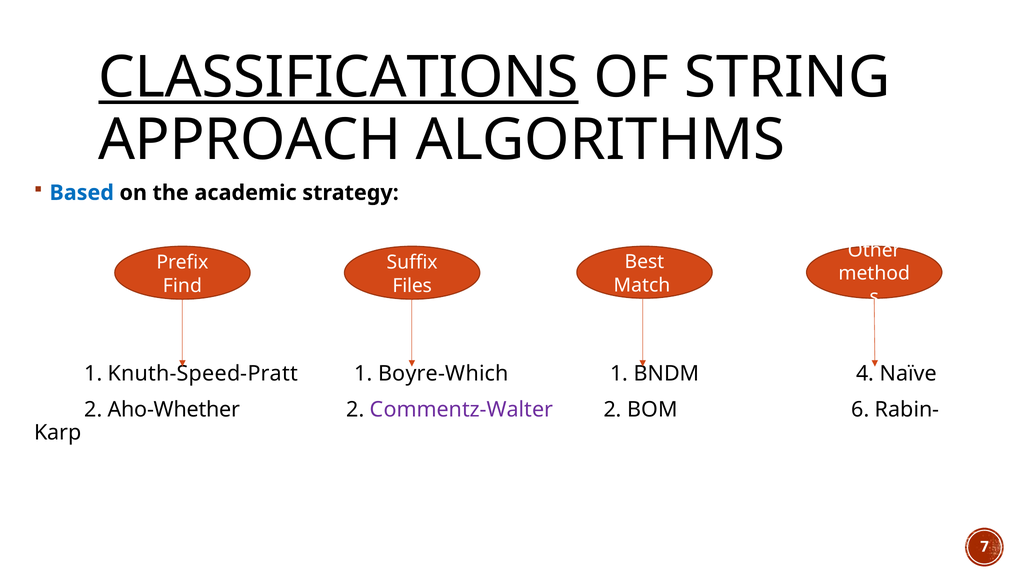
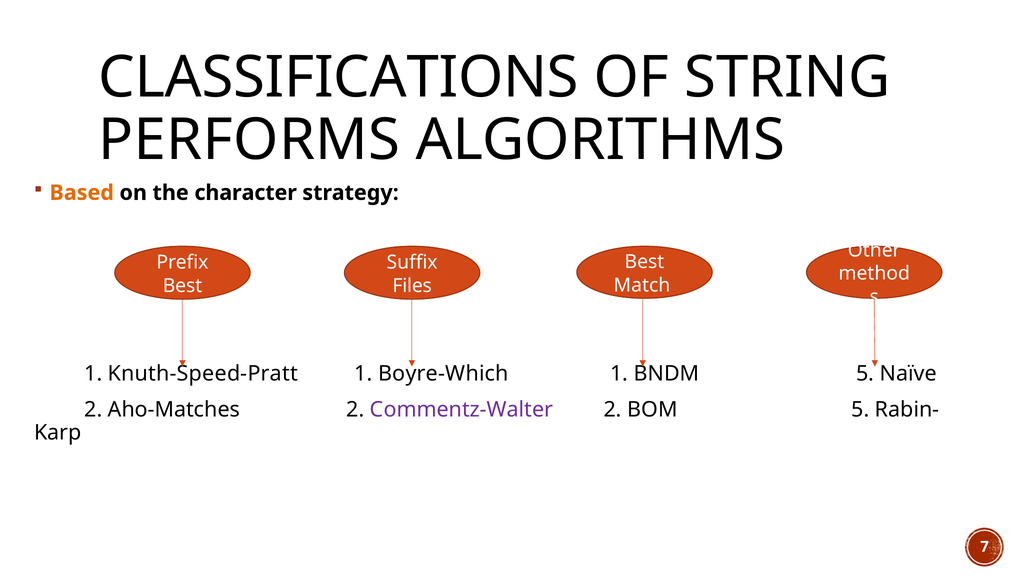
CLASSIFICATIONS underline: present -> none (339, 77)
APPROACH: APPROACH -> PERFORMS (249, 140)
Based colour: blue -> orange (82, 193)
academic: academic -> character (246, 193)
Find: Find -> Best (182, 285)
BNDM 4: 4 -> 5 (865, 373)
Aho-Whether: Aho-Whether -> Aho-Matches (174, 409)
BOM 6: 6 -> 5 (860, 409)
